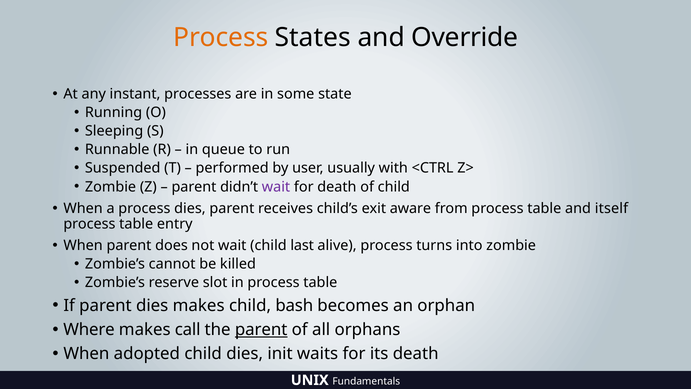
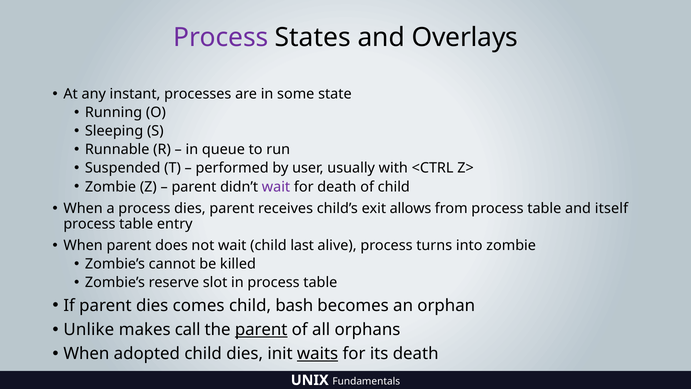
Process colour: orange -> purple (221, 37)
Override: Override -> Overlays (465, 37)
aware: aware -> allows (411, 208)
dies makes: makes -> comes (199, 305)
Where: Where -> Unlike (89, 329)
waits underline: none -> present (318, 354)
